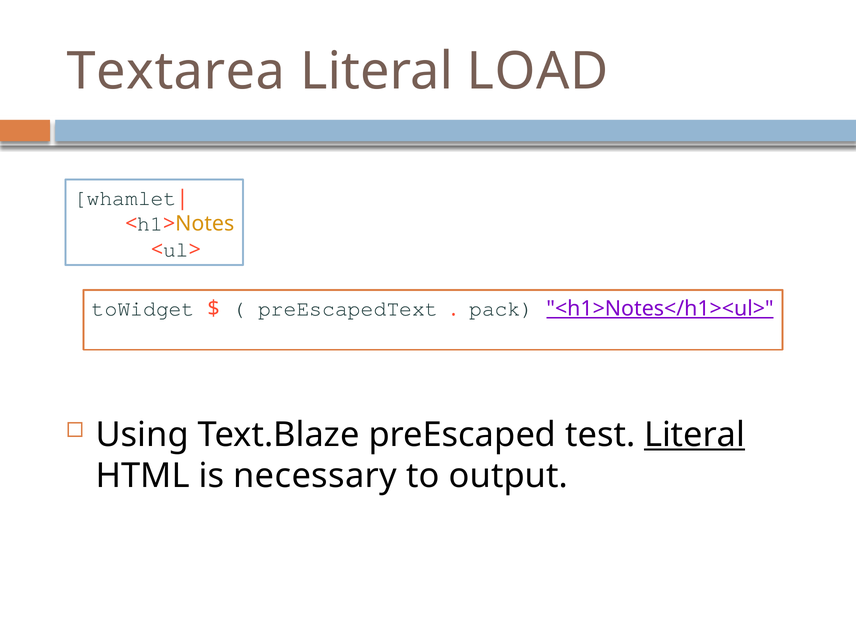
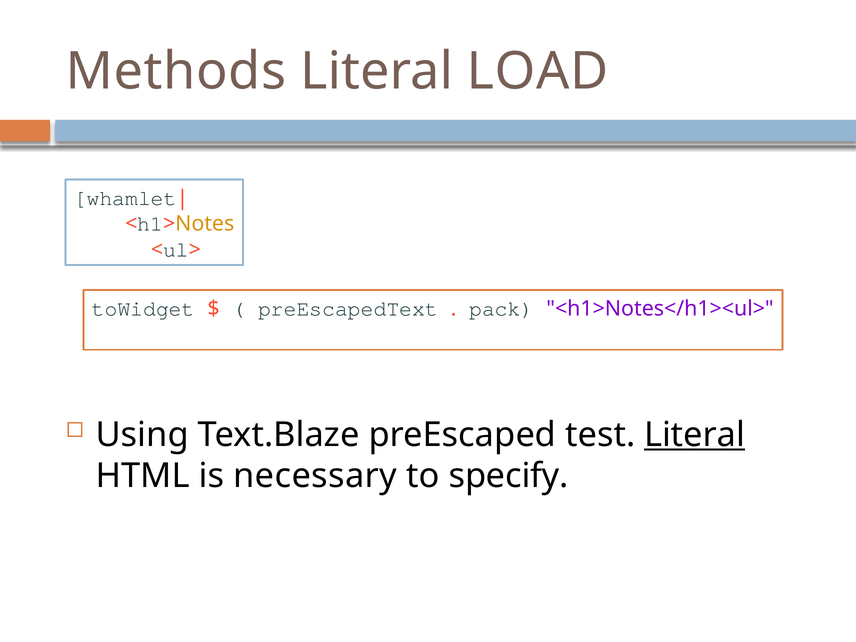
Textarea: Textarea -> Methods (176, 71)
<h1>Notes</h1><ul> underline: present -> none (660, 308)
output: output -> specify (509, 476)
